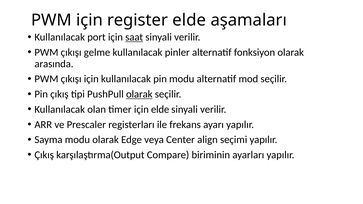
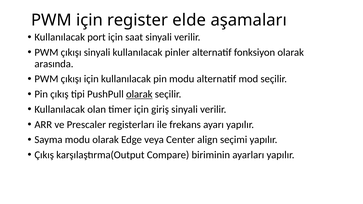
saat underline: present -> none (134, 37)
çıkışı gelme: gelme -> sinyali (97, 52)
için elde: elde -> giriş (160, 109)
